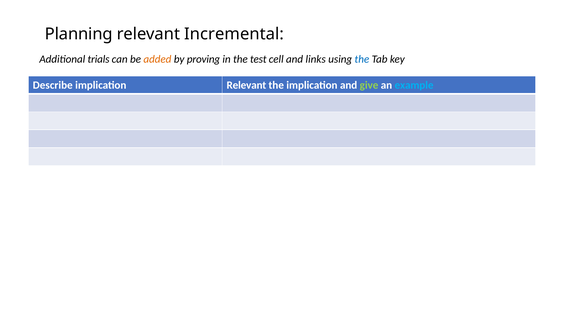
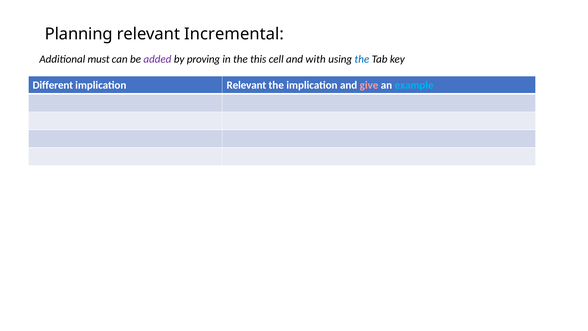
trials: trials -> must (99, 59)
added colour: orange -> purple (157, 59)
test: test -> this (258, 59)
links: links -> with (316, 59)
Describe: Describe -> Different (53, 85)
give colour: light green -> pink (369, 85)
